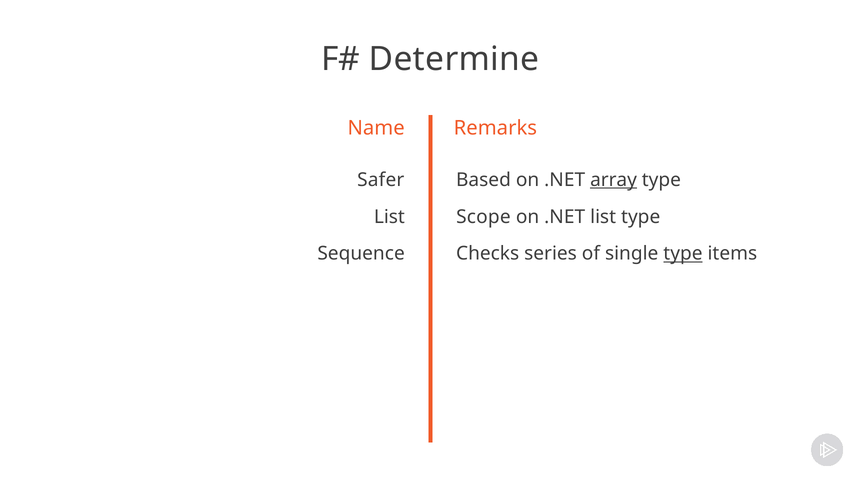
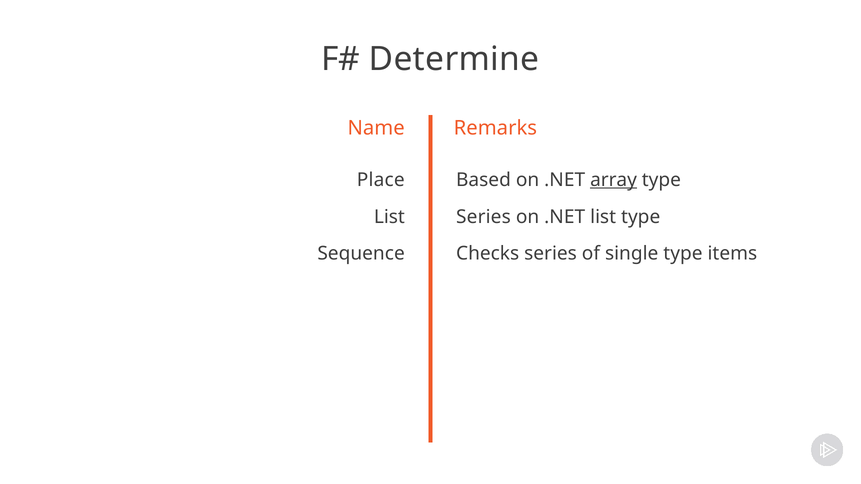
Safer: Safer -> Place (381, 180)
Scope: Scope -> Series (483, 217)
type underline: present -> none (683, 254)
